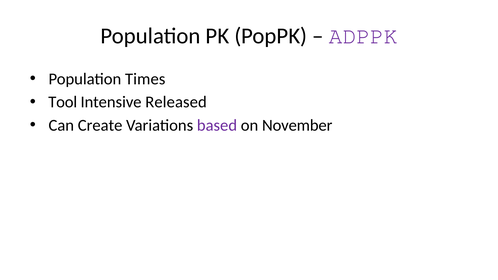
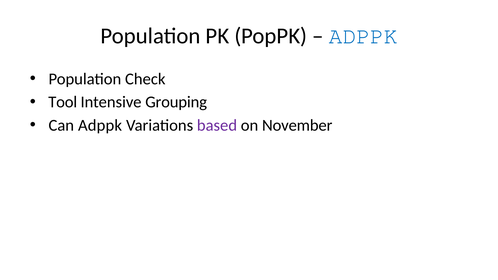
ADPPK colour: purple -> blue (363, 36)
Times: Times -> Check (145, 79)
Released: Released -> Grouping (176, 102)
Can Create: Create -> Adppk (100, 125)
